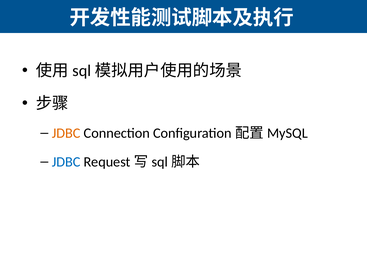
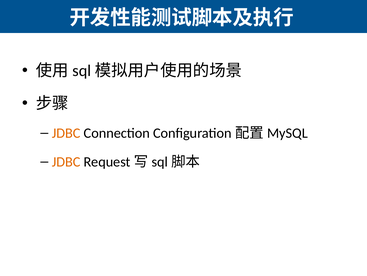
JDBC colour: blue -> orange (66, 161)
